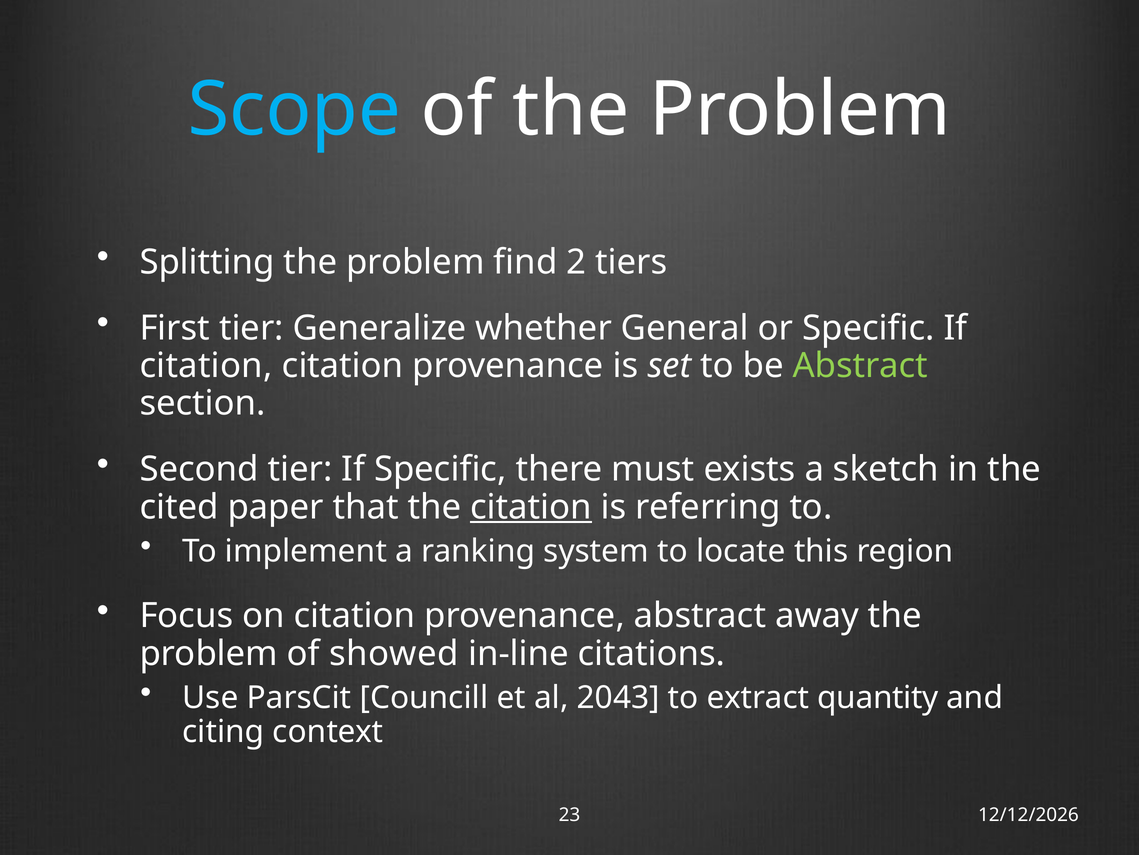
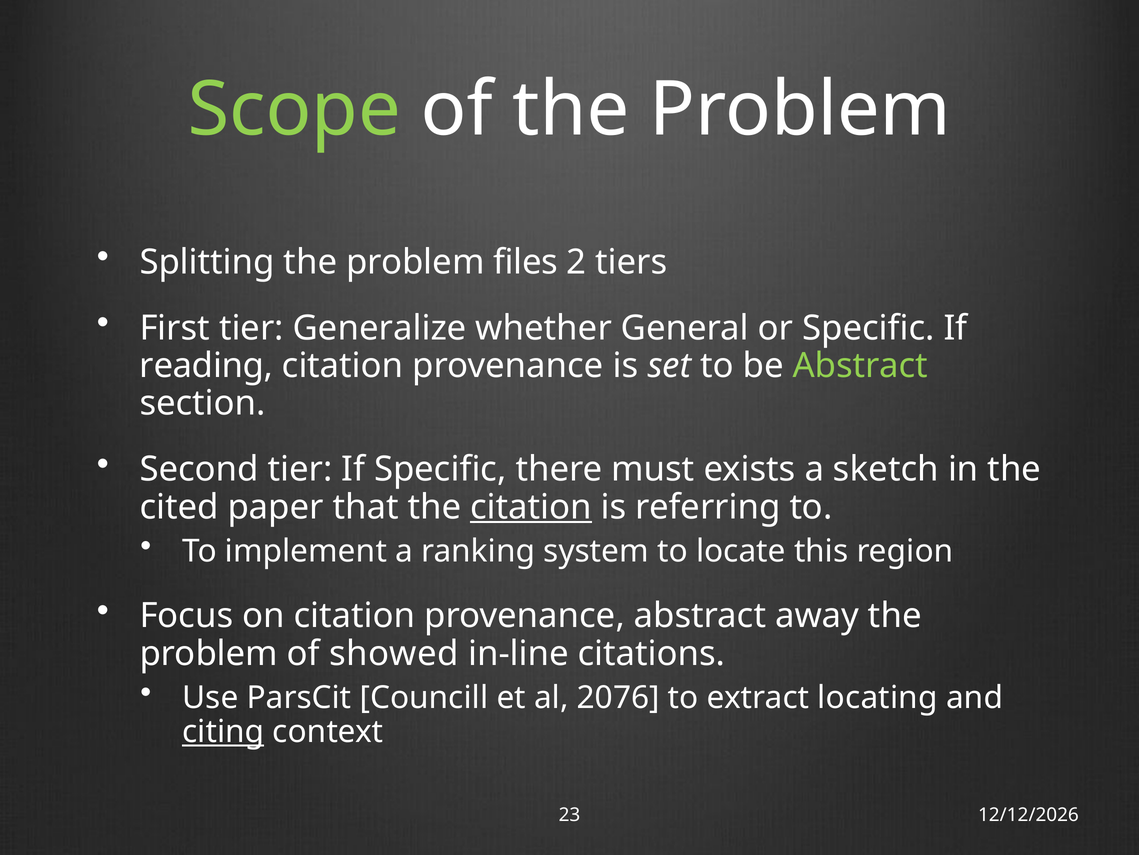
Scope colour: light blue -> light green (294, 109)
find: find -> files (526, 262)
citation: citation -> reading (206, 365)
2043: 2043 -> 2076 (618, 697)
quantity: quantity -> locating (878, 697)
citing underline: none -> present (223, 731)
